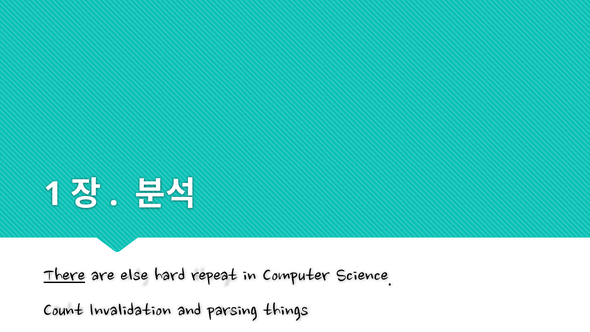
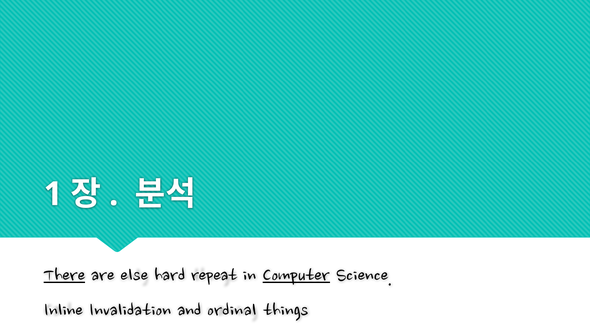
Computer underline: none -> present (296, 273)
Count: Count -> Inline (63, 307)
parsing: parsing -> ordinal (232, 307)
